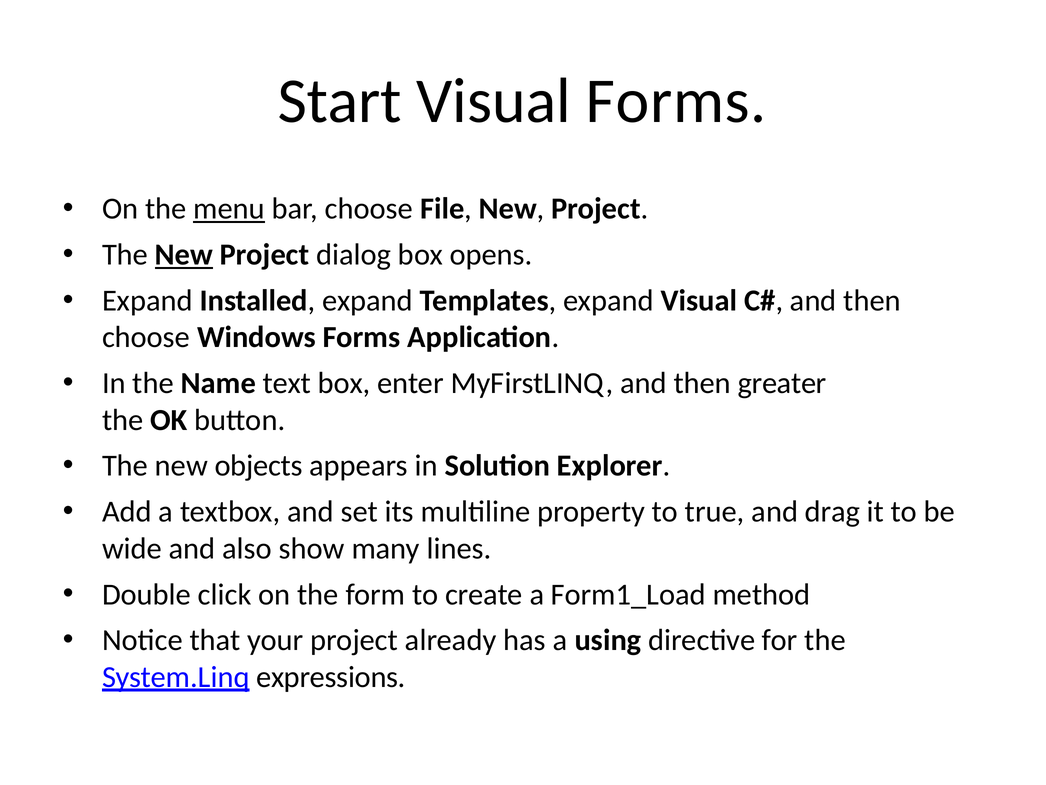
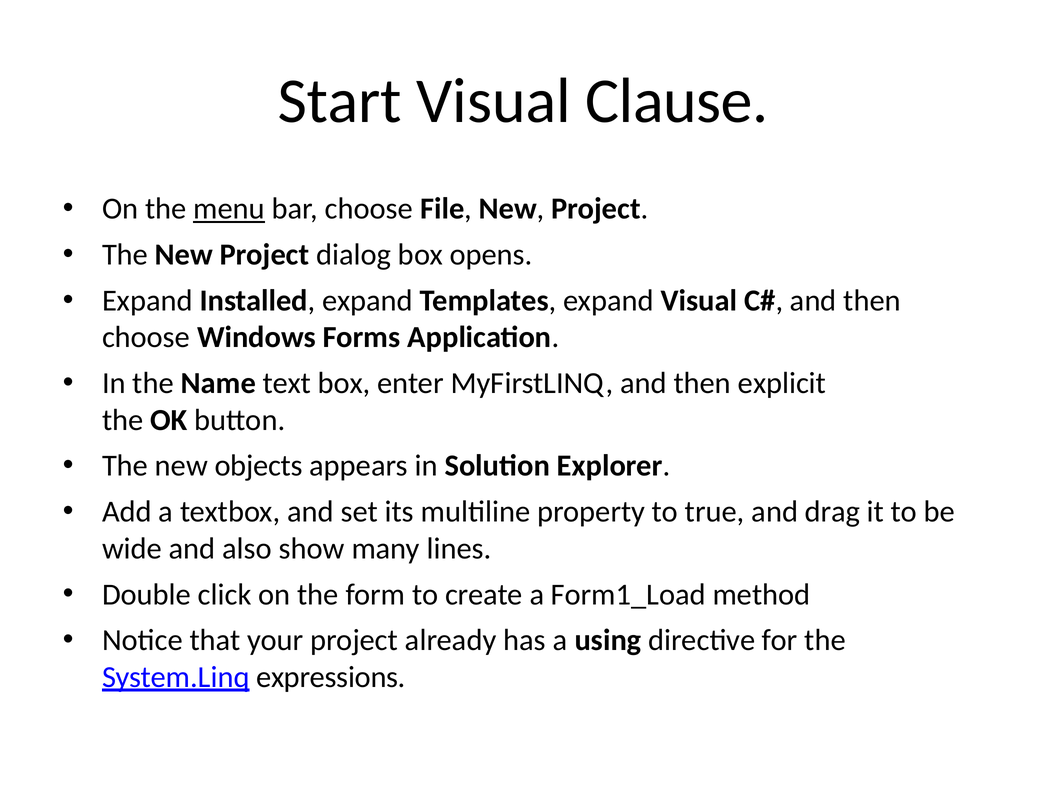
Visual Forms: Forms -> Clause (677, 101)
New underline: present -> none (184, 255)
greater: greater -> explicit (782, 383)
